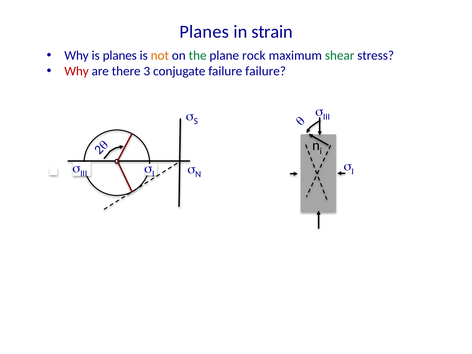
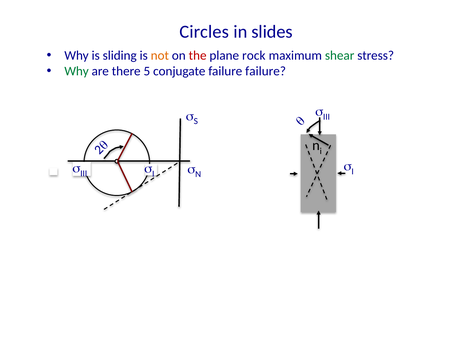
Planes: Planes -> Circles (204, 32)
strain: strain -> slides (272, 32)
is planes: planes -> sliding (120, 55)
the colour: green -> red (198, 55)
Why colour: red -> green (77, 71)
3: 3 -> 5 (147, 71)
